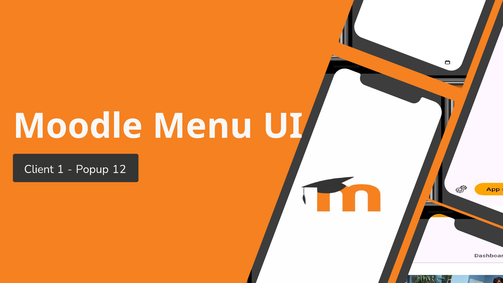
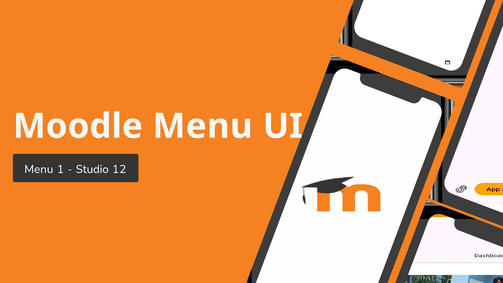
Client: Client -> Menu (39, 169)
Popup: Popup -> Studio (92, 169)
